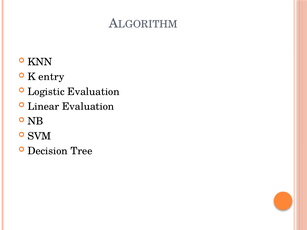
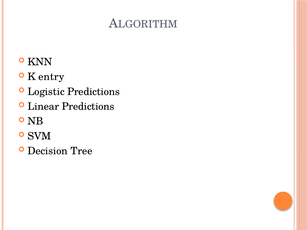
Logistic Evaluation: Evaluation -> Predictions (94, 92)
Linear Evaluation: Evaluation -> Predictions (88, 107)
